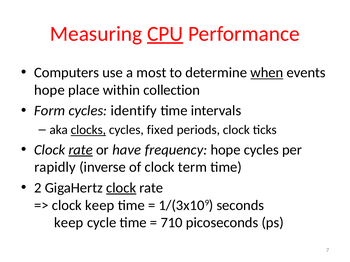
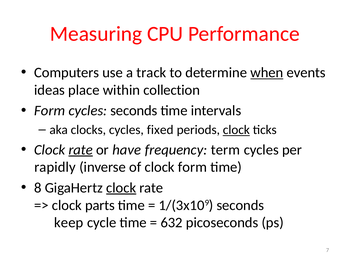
CPU underline: present -> none (165, 34)
most: most -> track (151, 73)
hope: hope -> ideas (50, 90)
cycles identify: identify -> seconds (134, 111)
clocks underline: present -> none (88, 130)
clock underline: none -> present (236, 130)
frequency hope: hope -> term (225, 150)
clock term: term -> form (192, 167)
2: 2 -> 8 (38, 188)
clock keep: keep -> parts (100, 206)
710: 710 -> 632 (172, 223)
